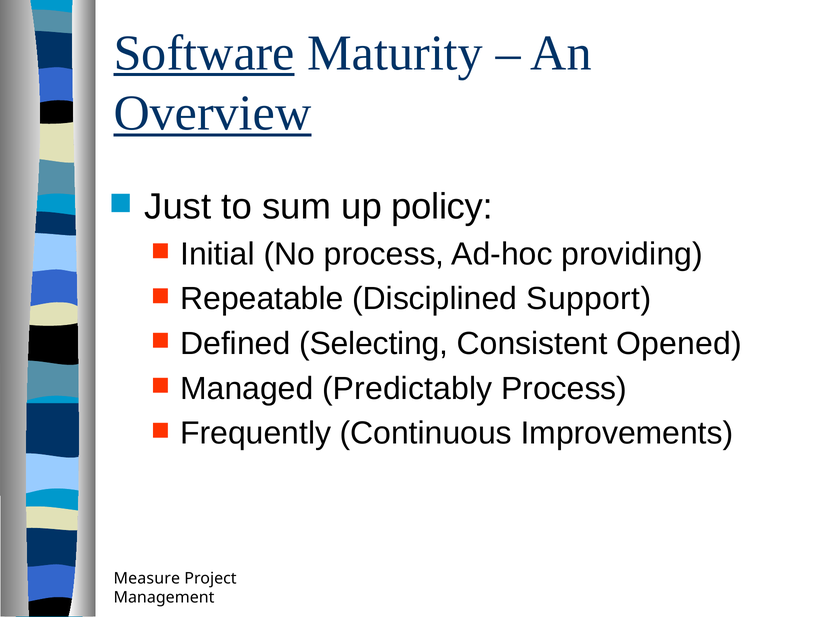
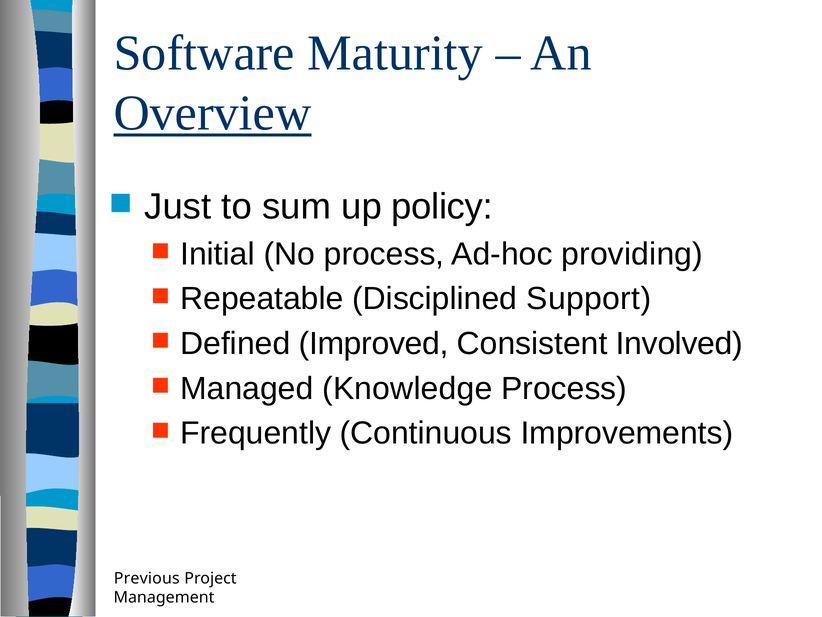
Software underline: present -> none (204, 53)
Selecting: Selecting -> Improved (374, 343)
Opened: Opened -> Involved (679, 343)
Predictably: Predictably -> Knowledge (407, 388)
Measure: Measure -> Previous (147, 578)
